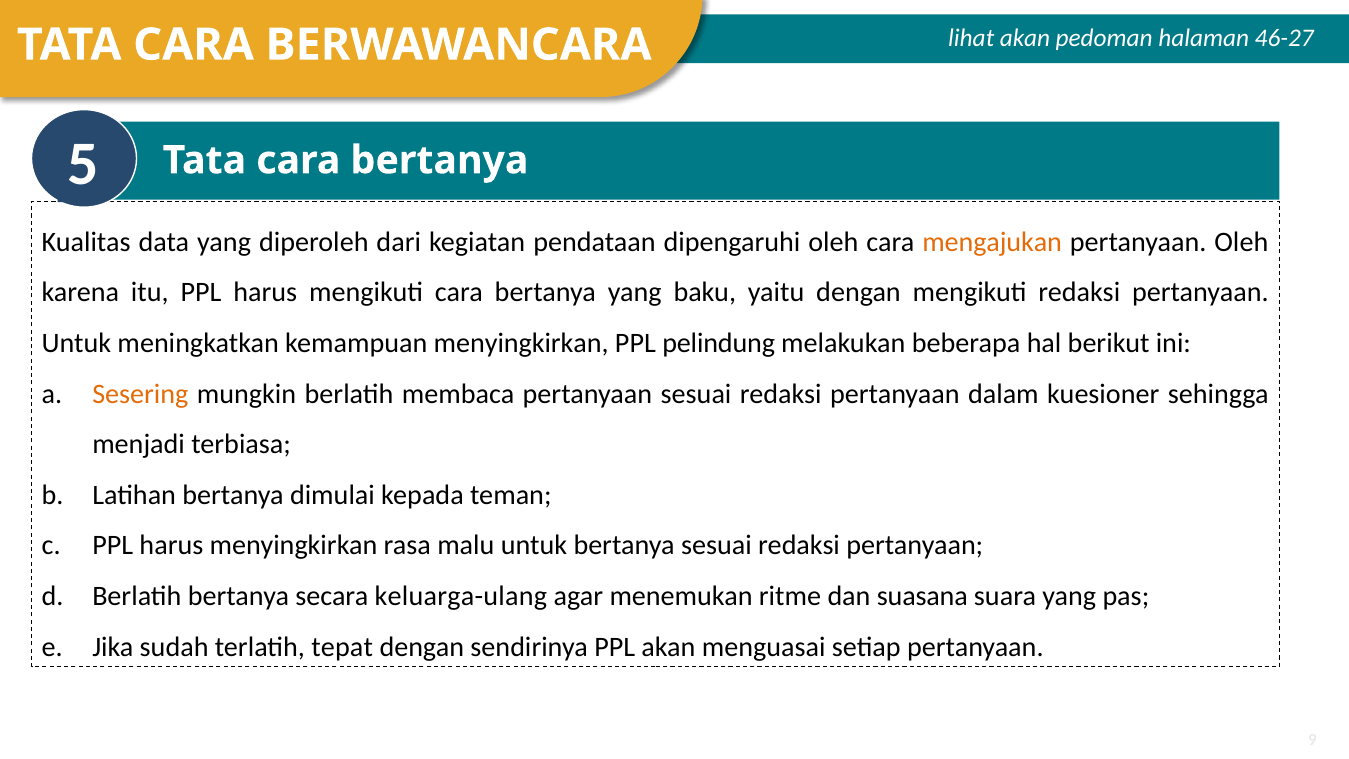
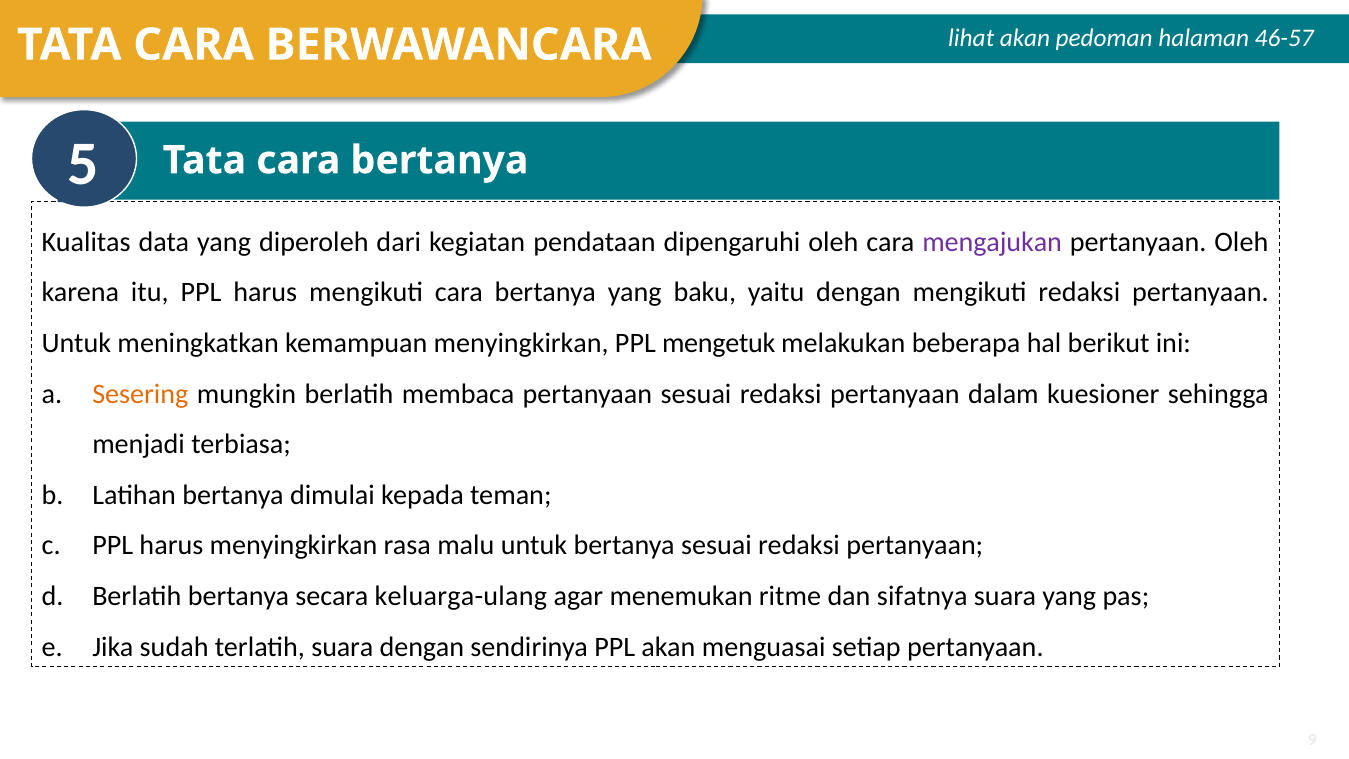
46-27: 46-27 -> 46-57 (1284, 38)
mengajukan colour: orange -> purple (992, 242)
pelindung: pelindung -> mengetuk (719, 343)
suasana: suasana -> sifatnya (922, 596)
terlatih tepat: tepat -> suara (342, 647)
